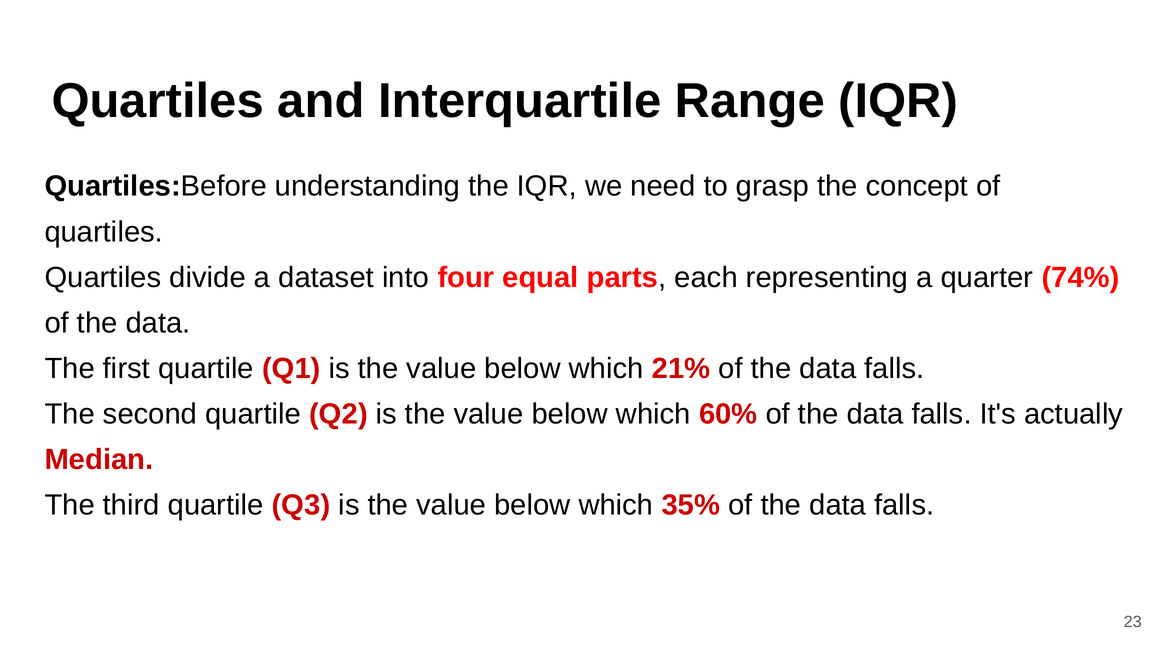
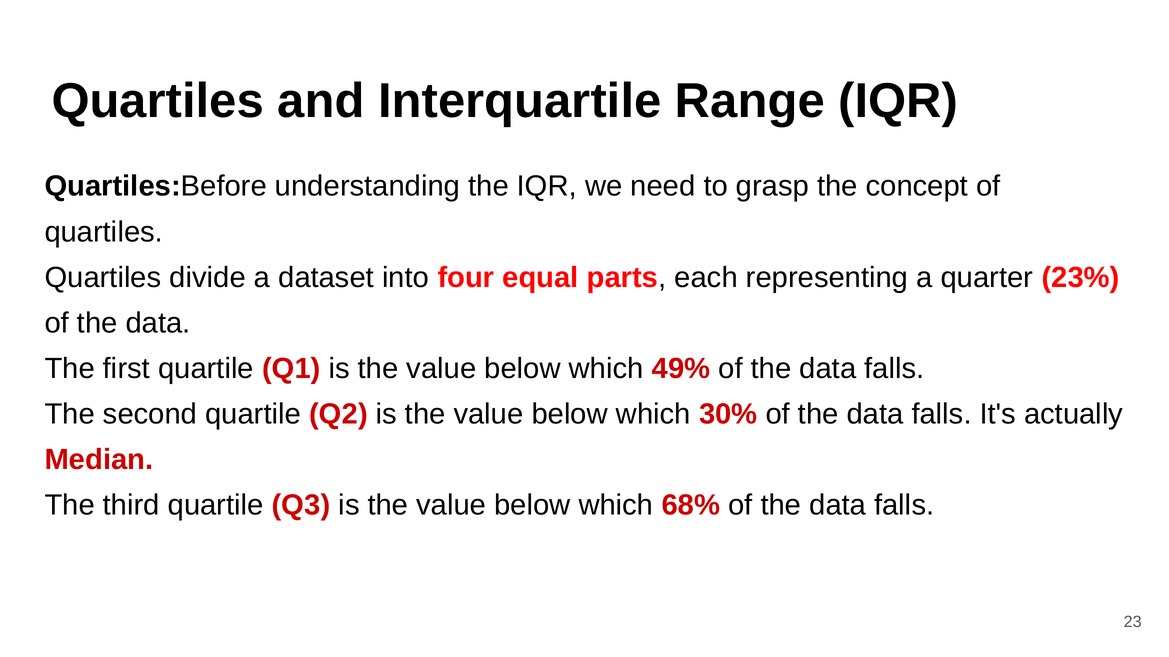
74%: 74% -> 23% (1081, 278)
21%: 21% -> 49% (681, 369)
60%: 60% -> 30% (728, 414)
35%: 35% -> 68% (691, 505)
